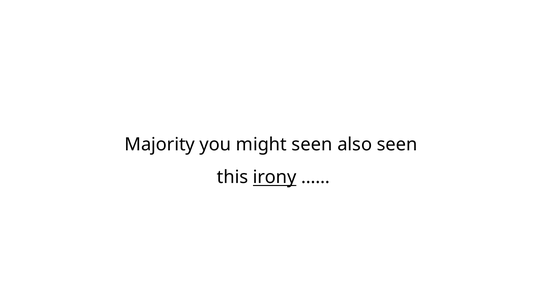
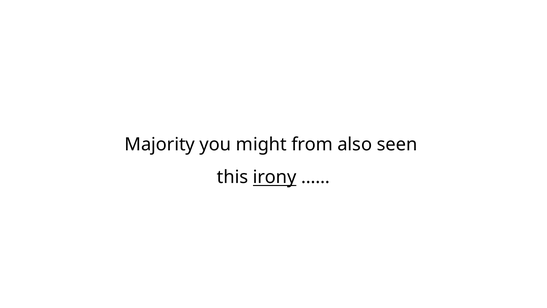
might seen: seen -> from (312, 144)
